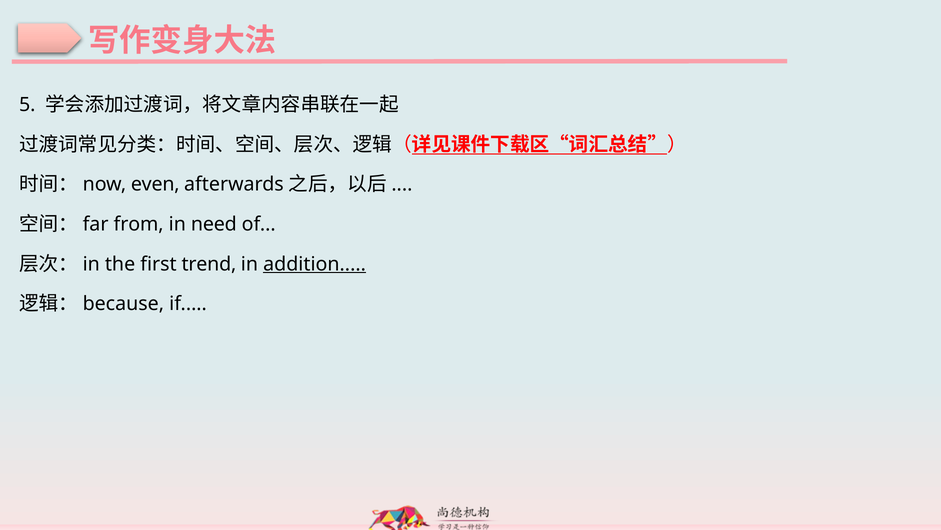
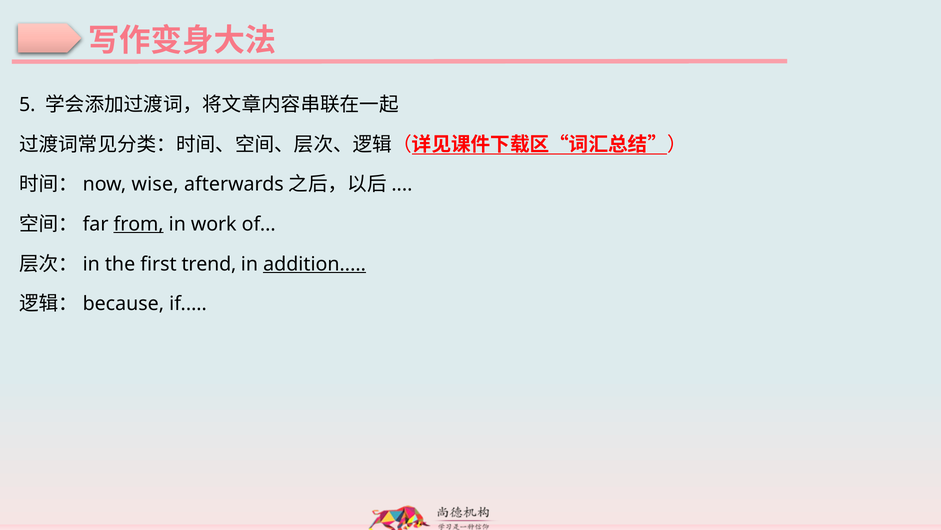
even: even -> wise (155, 184)
from underline: none -> present (139, 224)
need: need -> work (214, 224)
